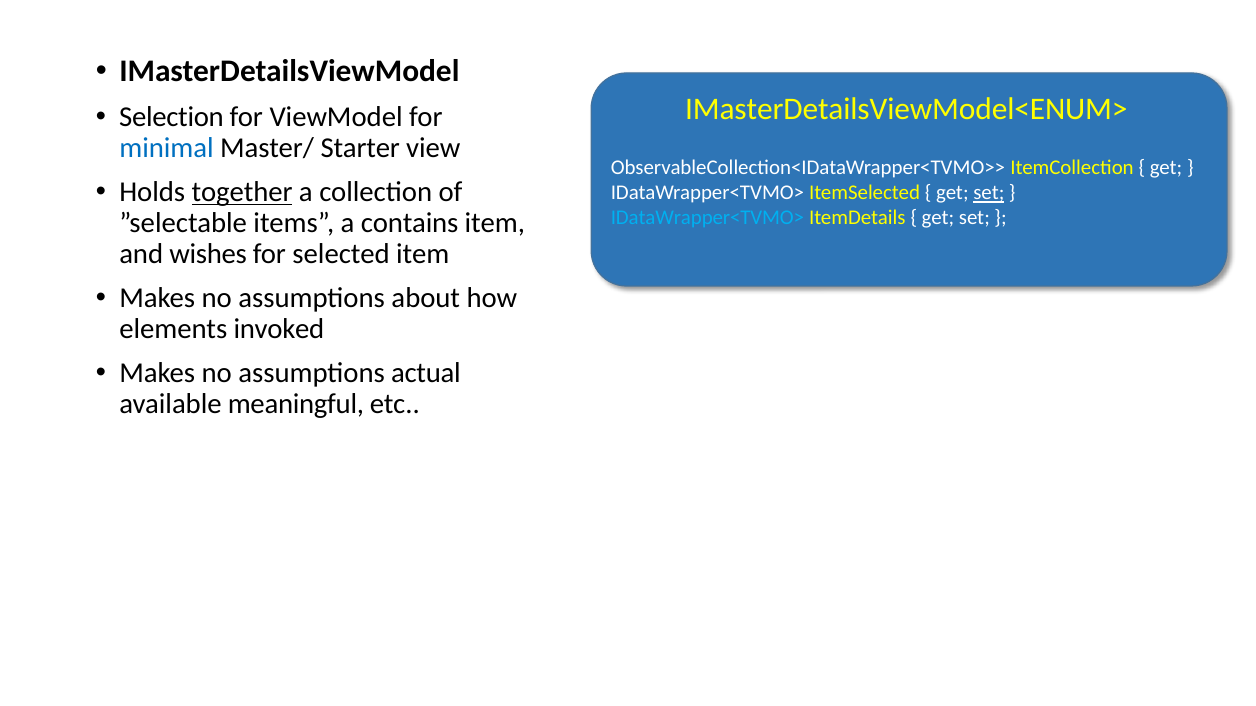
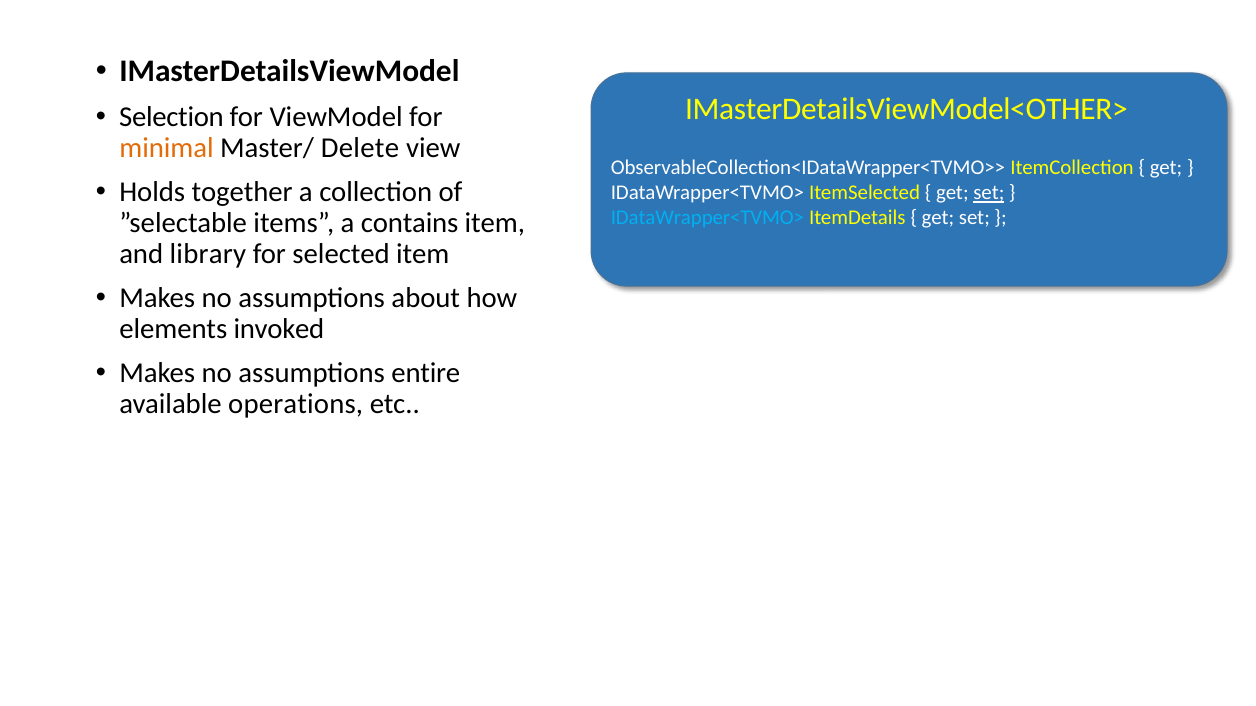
IMasterDetailsViewModel<ENUM>: IMasterDetailsViewModel<ENUM> -> IMasterDetailsViewModel<OTHER> (906, 109)
minimal colour: blue -> orange (167, 148)
Starter: Starter -> Delete (360, 148)
together underline: present -> none (242, 192)
wishes: wishes -> library (208, 254)
actual: actual -> entire (426, 374)
meaningful: meaningful -> operations (296, 405)
